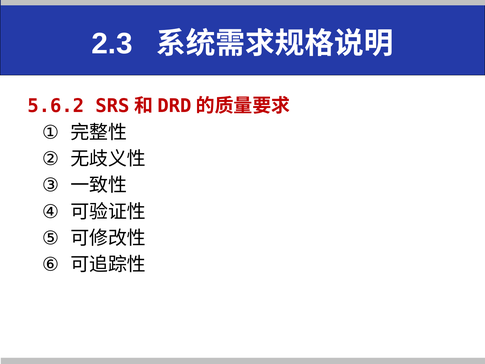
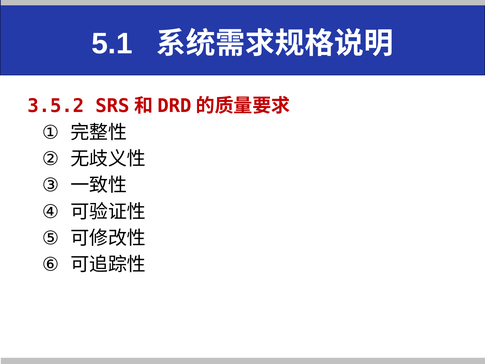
2.3: 2.3 -> 5.1 (112, 44)
5.6.2: 5.6.2 -> 3.5.2 (56, 106)
